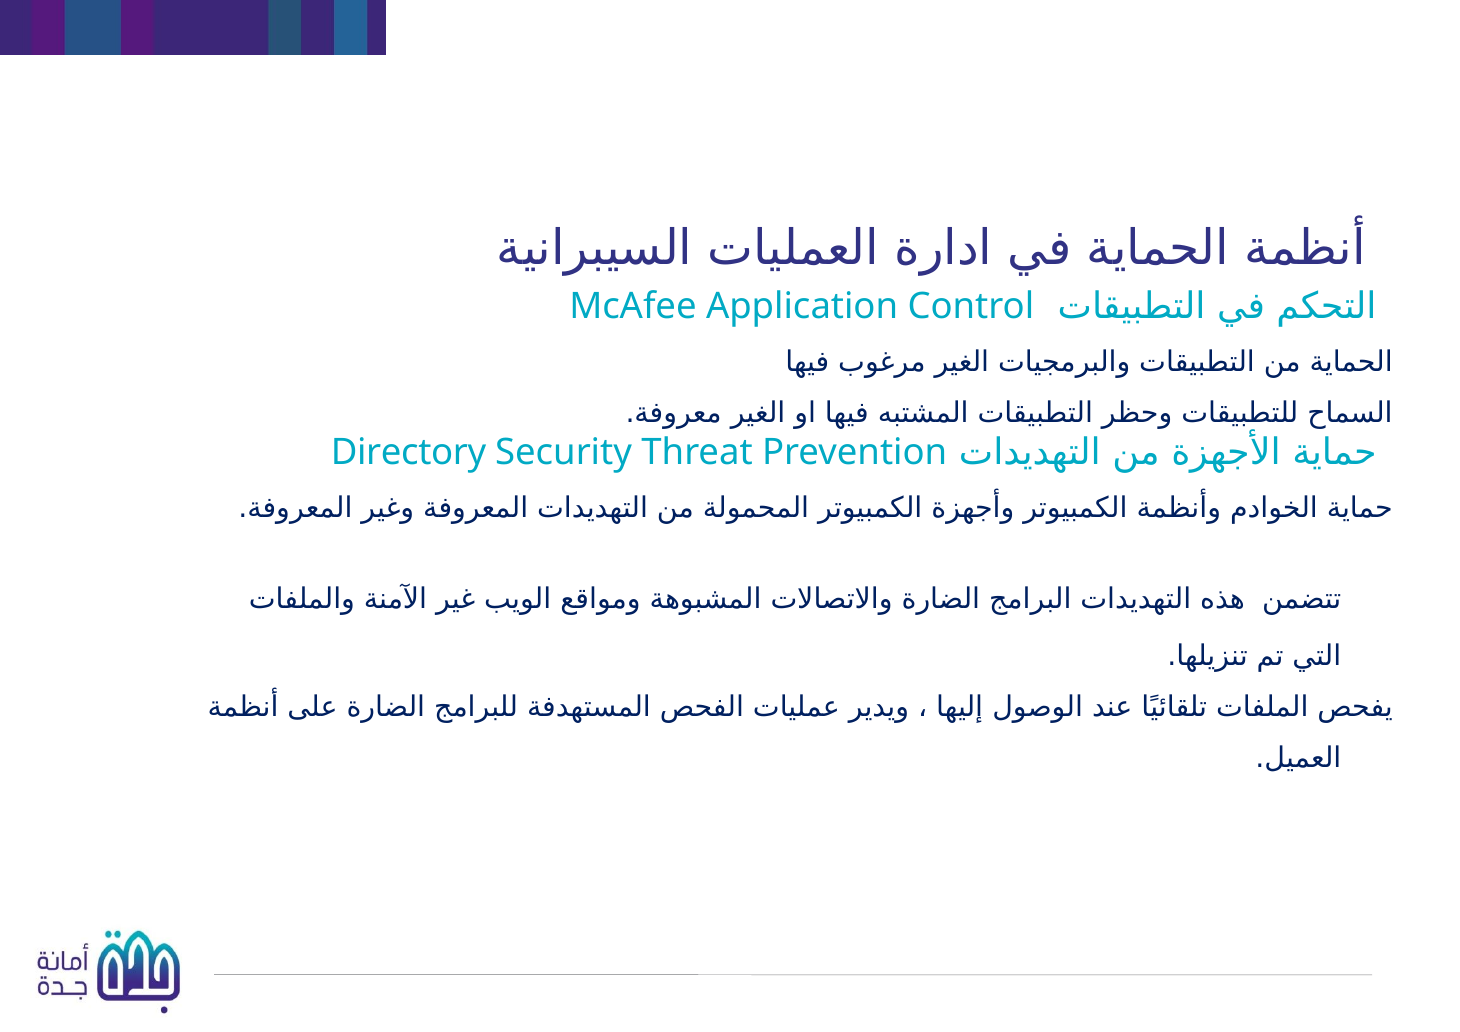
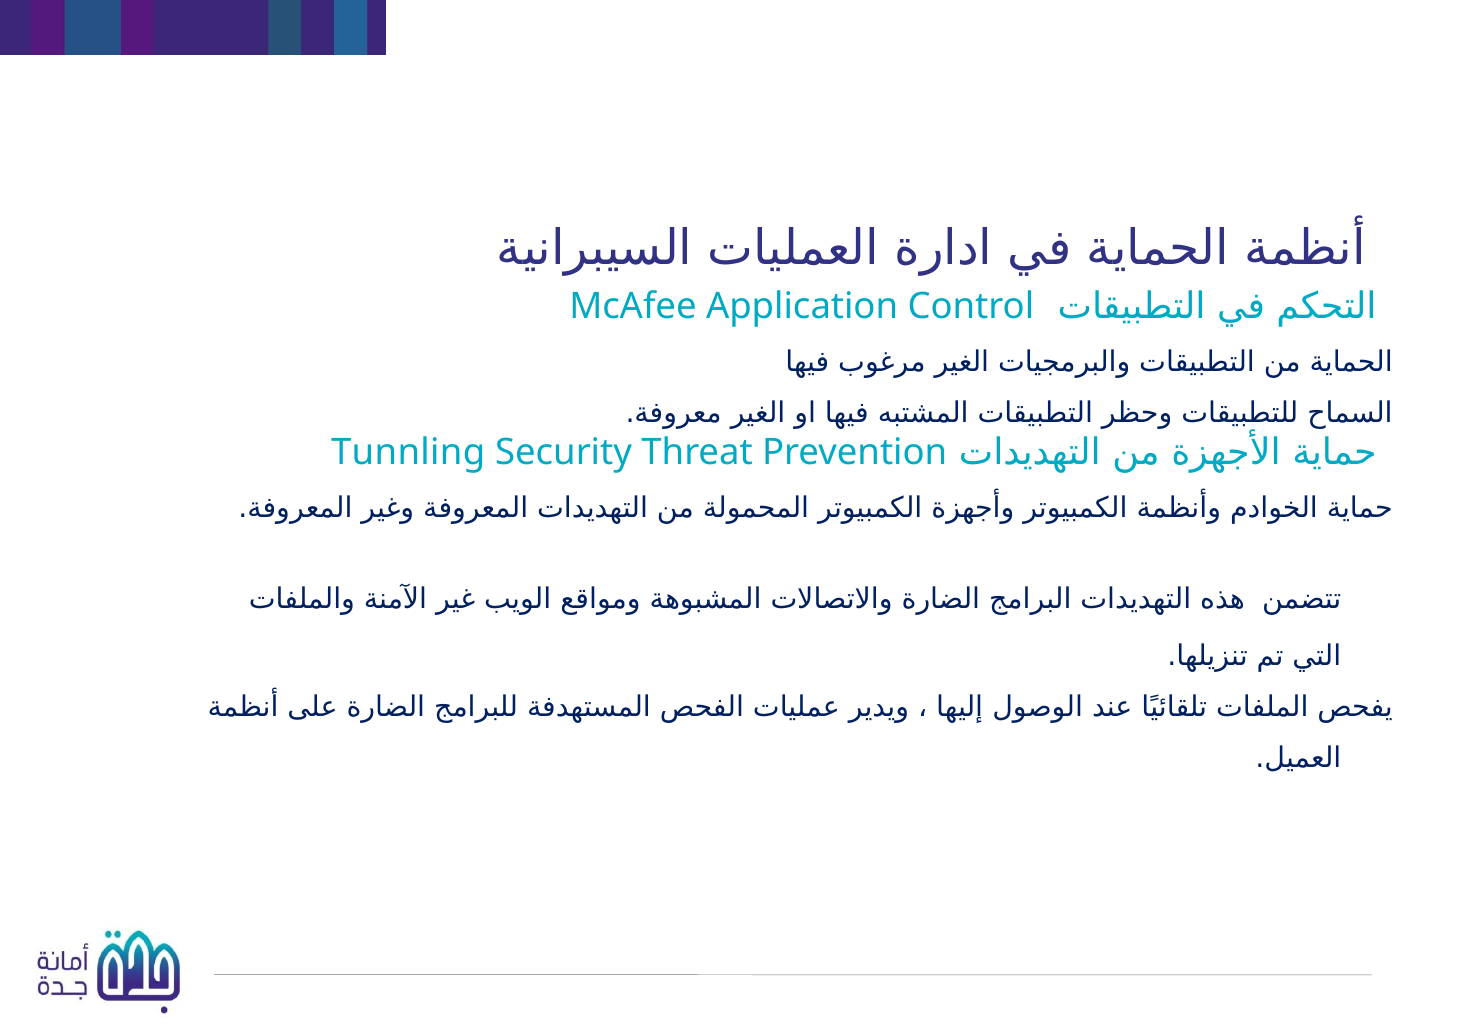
Directory: Directory -> Tunnling (408, 453)
